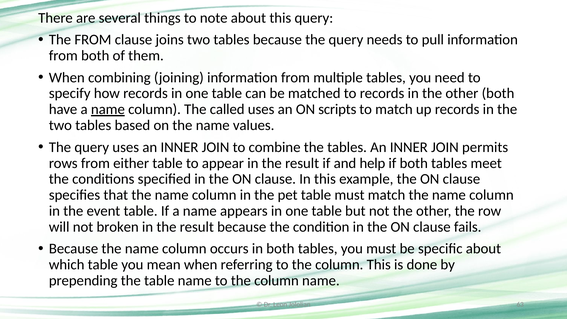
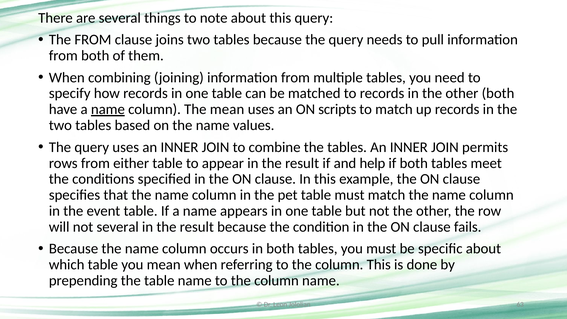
The called: called -> mean (227, 109)
not broken: broken -> several (118, 227)
